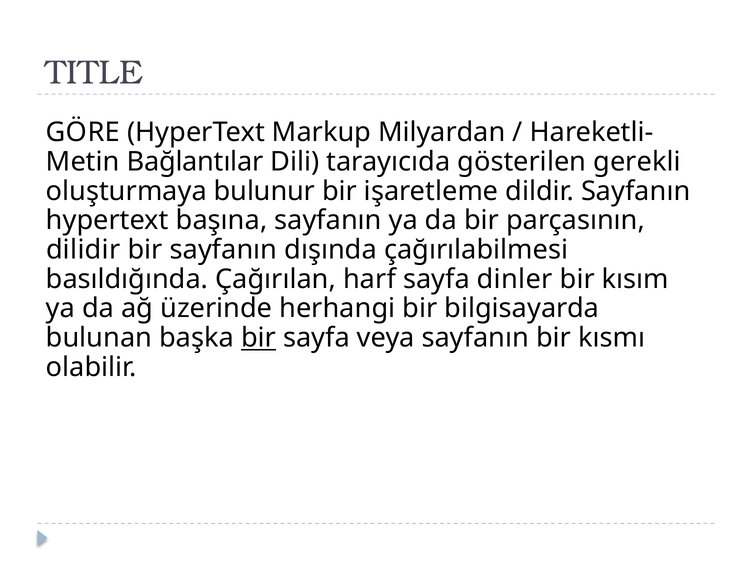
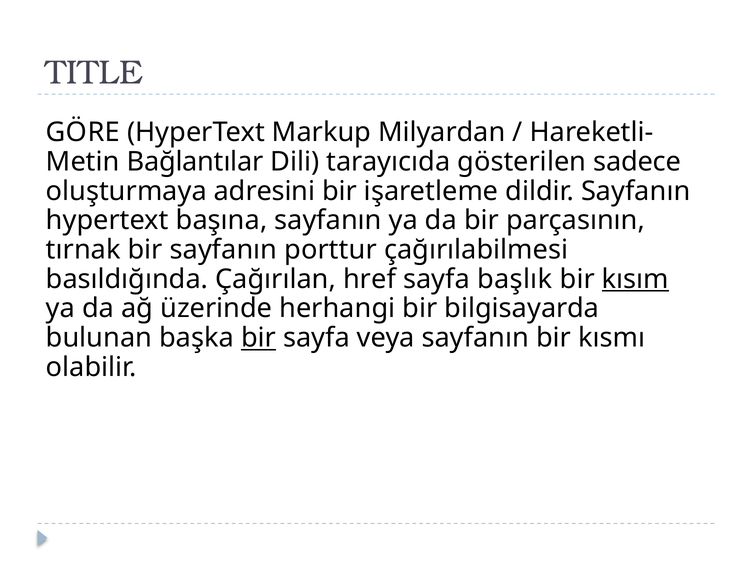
gerekli: gerekli -> sadece (637, 162)
bulunur: bulunur -> adresini (264, 191)
dilidir: dilidir -> tırnak (83, 250)
dışında: dışında -> porttur (331, 250)
harf: harf -> href (369, 279)
dinler: dinler -> başlık (515, 279)
kısım underline: none -> present (635, 279)
